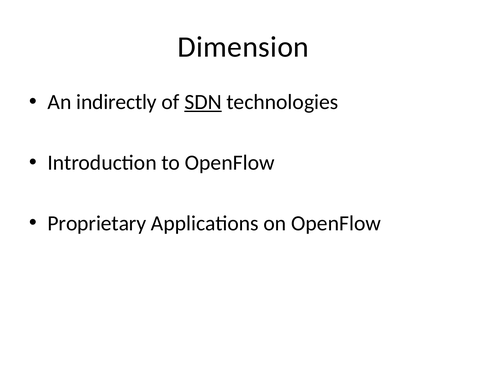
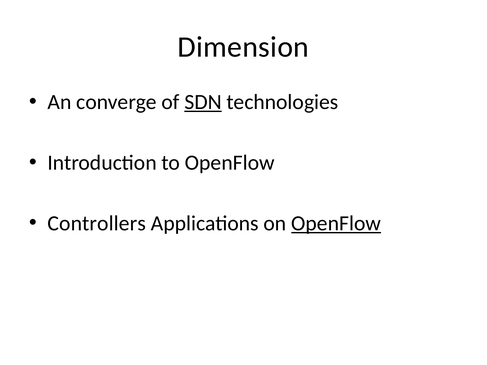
indirectly: indirectly -> converge (116, 102)
Proprietary: Proprietary -> Controllers (97, 223)
OpenFlow underline: none -> present (336, 223)
